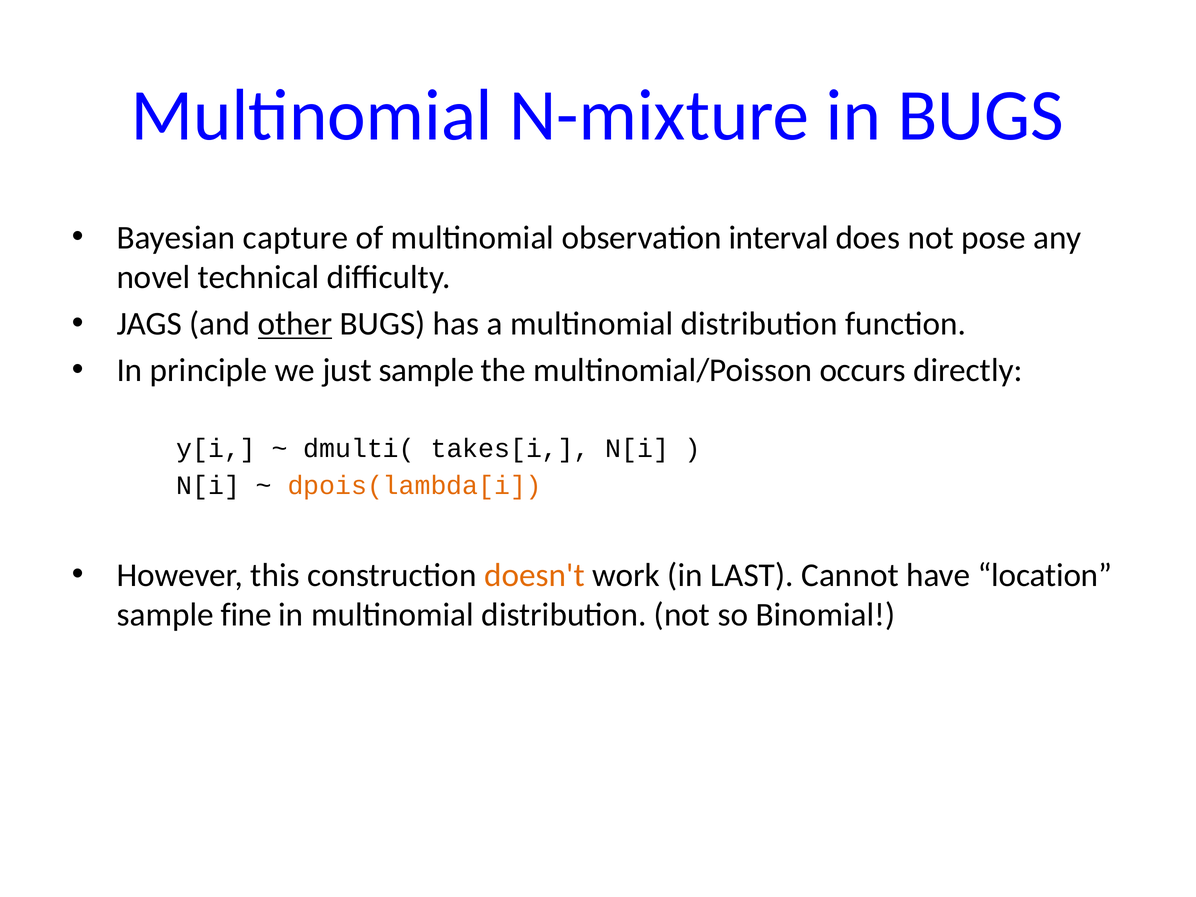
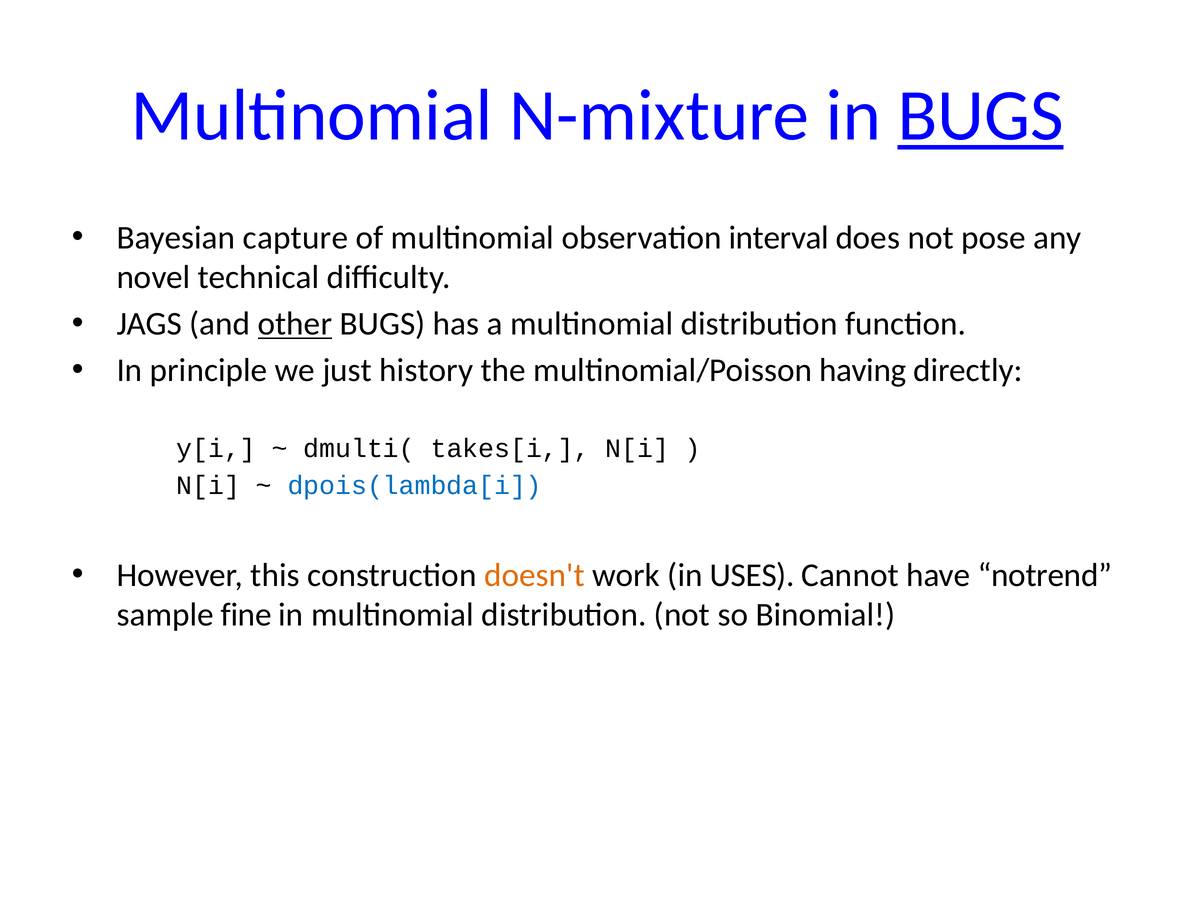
BUGS underline: none -> present (981, 116)
just sample: sample -> history (426, 370)
occurs: occurs -> having (863, 370)
dpois(lambda[i colour: orange -> blue (415, 486)
LAST: LAST -> USES (752, 575)
location: location -> notrend (1045, 575)
